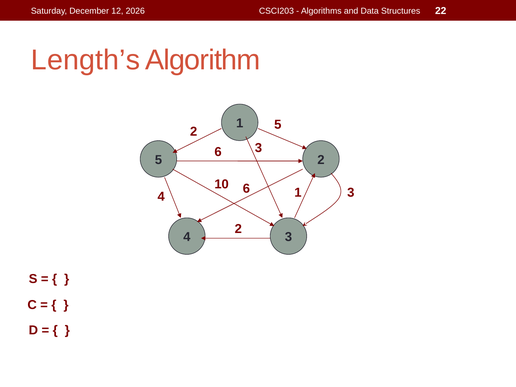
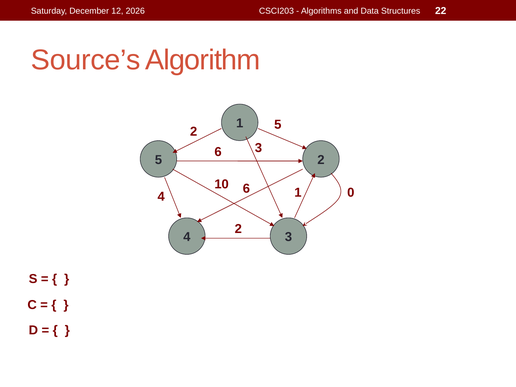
Length’s: Length’s -> Source’s (86, 60)
1 3: 3 -> 0 (351, 192)
